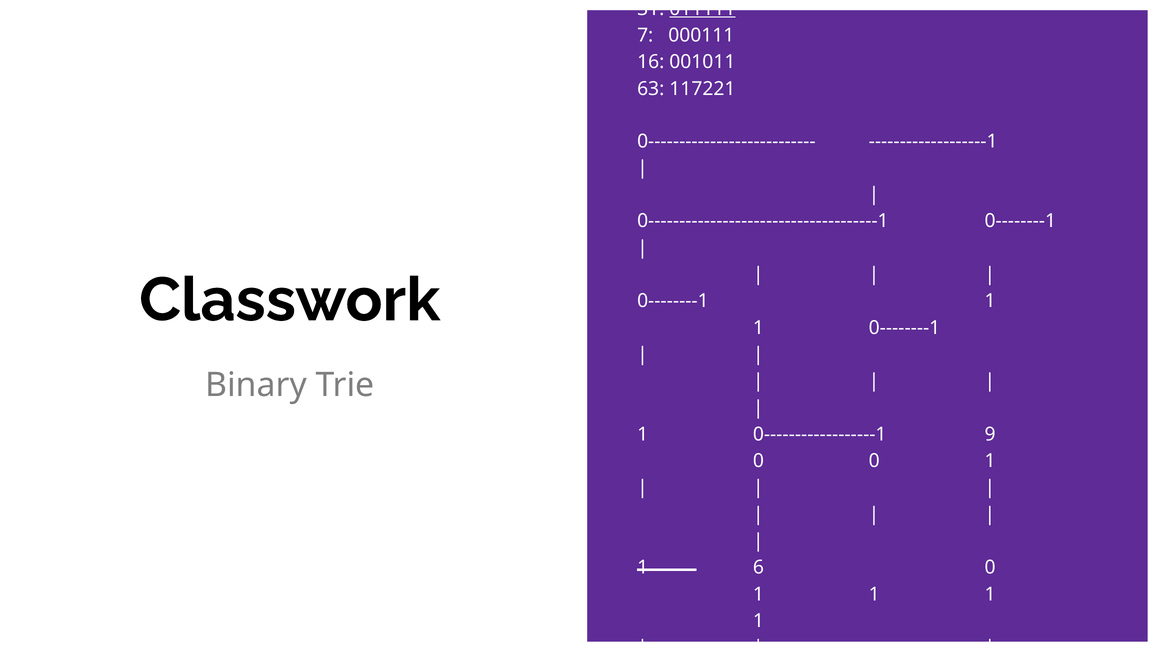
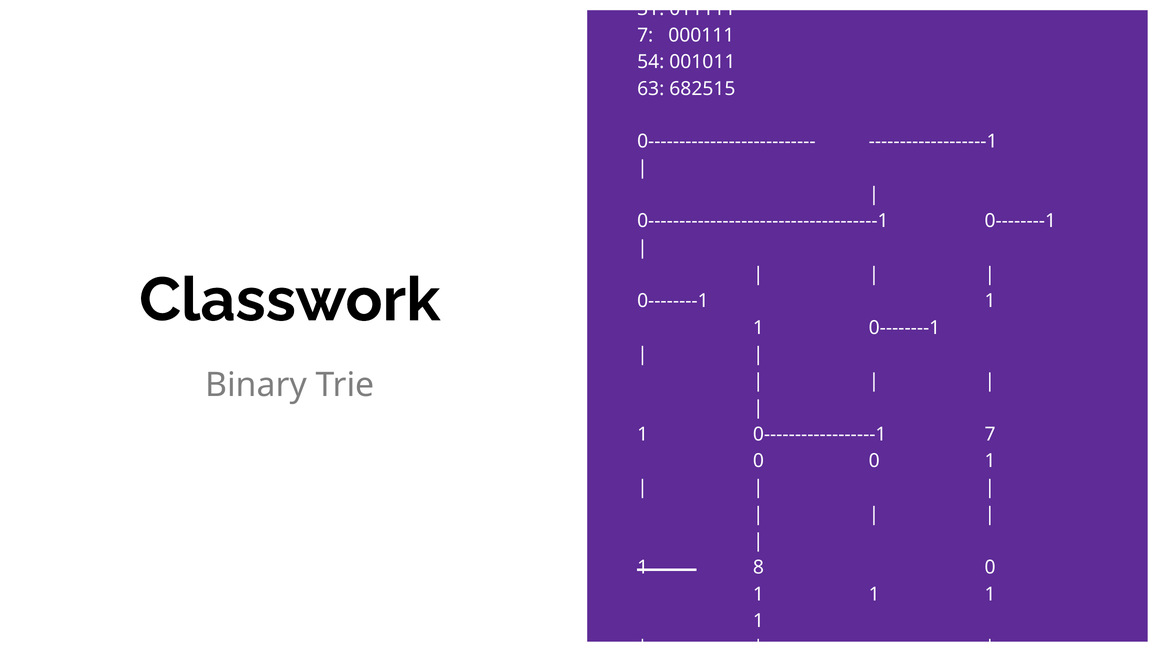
011111 underline: present -> none (702, 9)
16: 16 -> 54 (651, 62)
117221: 117221 -> 682515 (702, 89)
0------------------1 9: 9 -> 7 (990, 434)
1 6: 6 -> 8 (758, 567)
